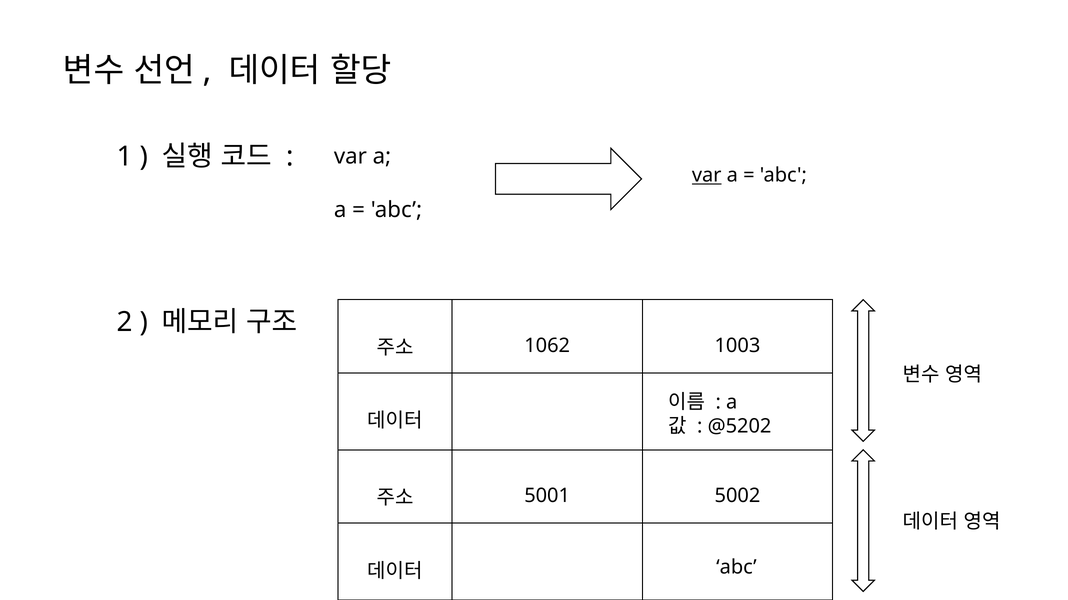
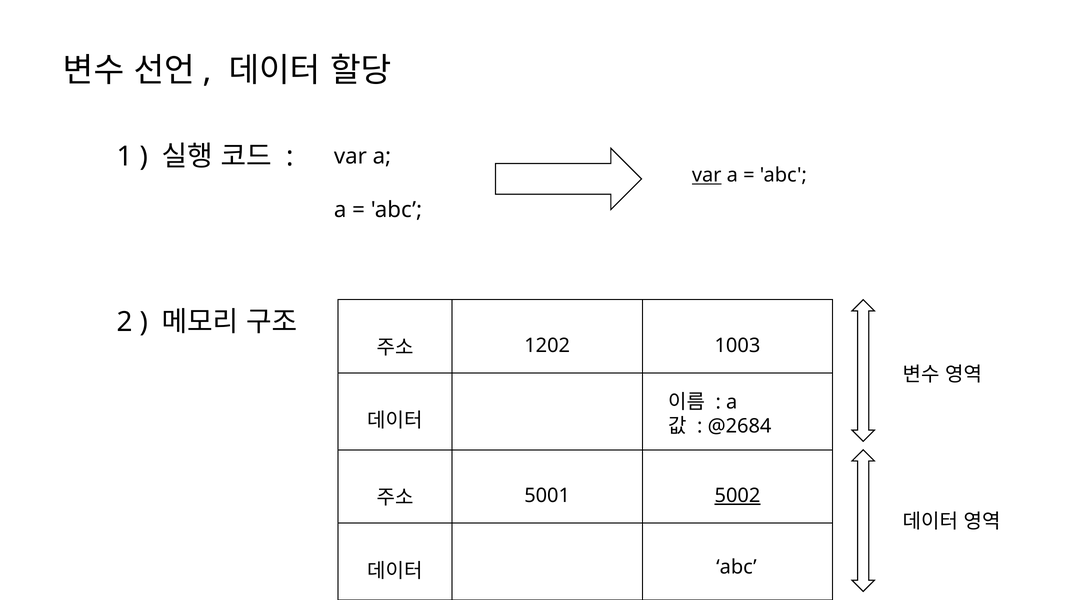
1062: 1062 -> 1202 (547, 346)
@5202: @5202 -> @2684 (740, 427)
5002 underline: none -> present (737, 496)
